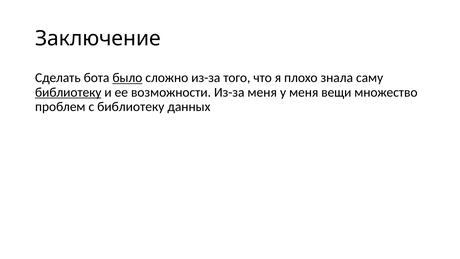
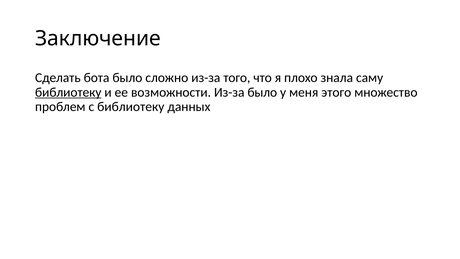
было underline: present -> none (127, 78)
Из-за меня: меня -> было (262, 92)
вещи: вещи -> этого (336, 92)
